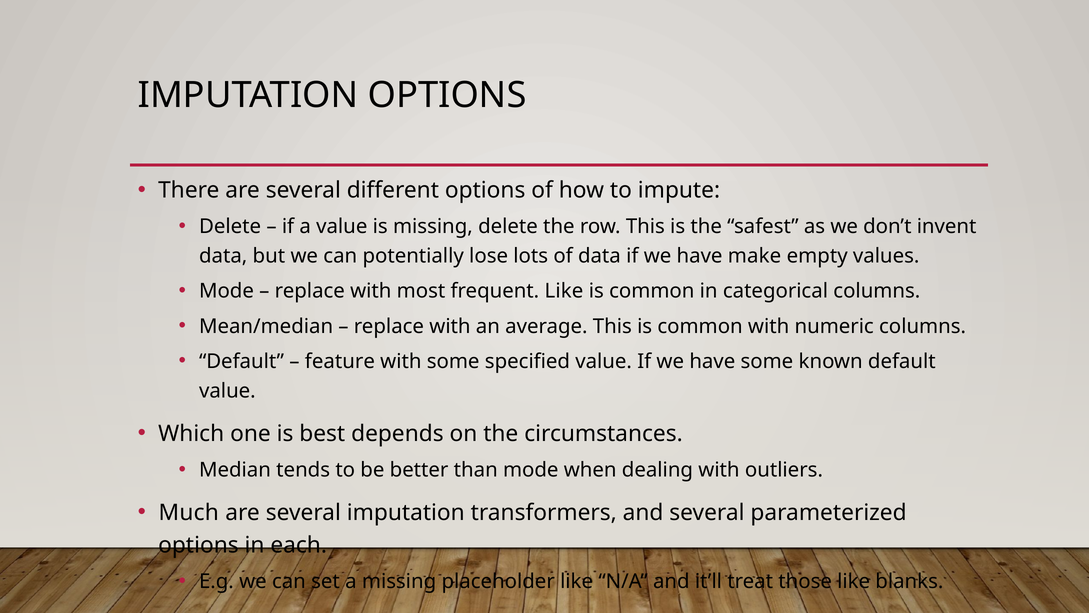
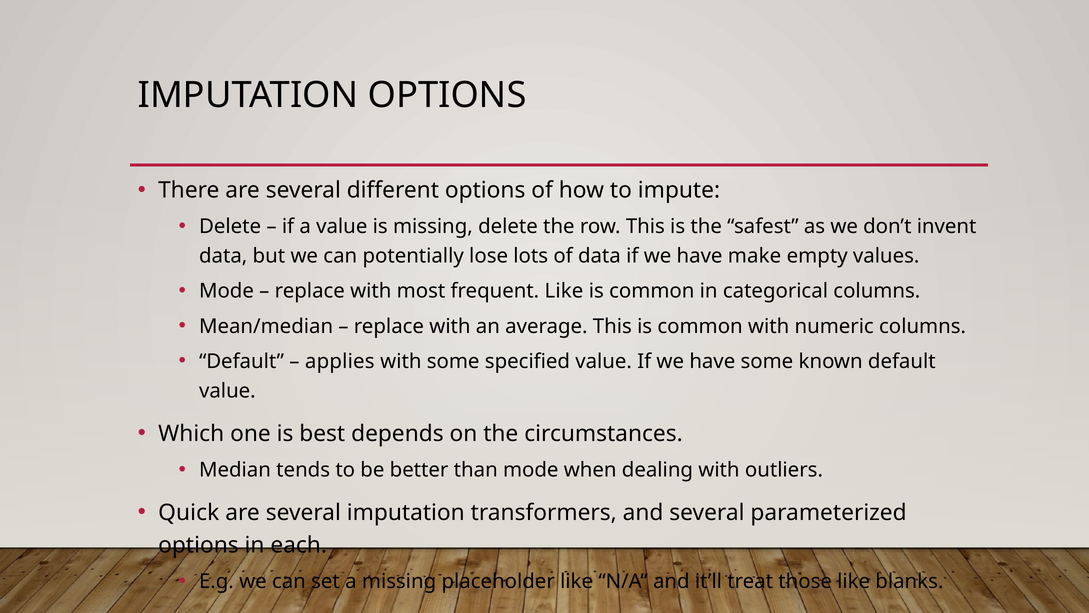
feature: feature -> applies (340, 361)
Much: Much -> Quick (189, 512)
